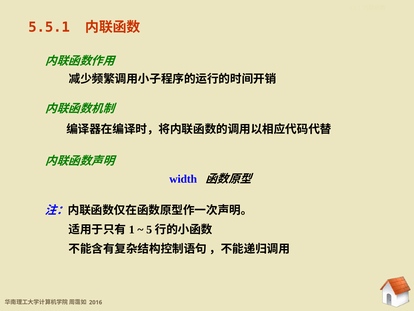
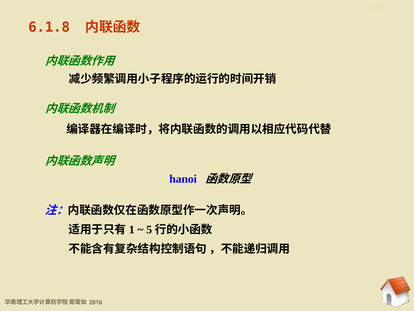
5.5.1: 5.5.1 -> 6.1.8 (49, 27)
width: width -> hanoi (183, 179)
